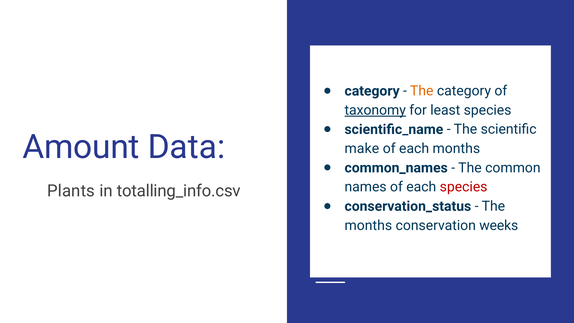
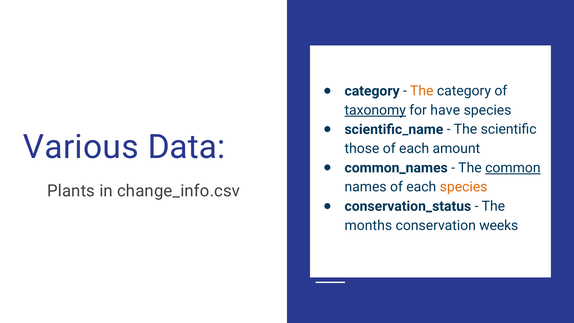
least: least -> have (445, 110)
Amount: Amount -> Various (81, 147)
make: make -> those (362, 149)
each months: months -> amount (456, 149)
common underline: none -> present (513, 168)
species colour: red -> orange (464, 187)
totalling_info.csv: totalling_info.csv -> change_info.csv (179, 191)
